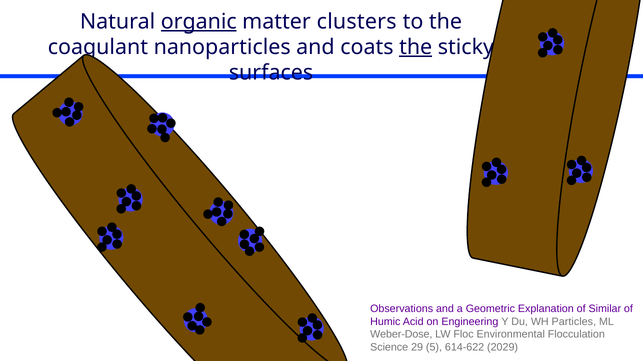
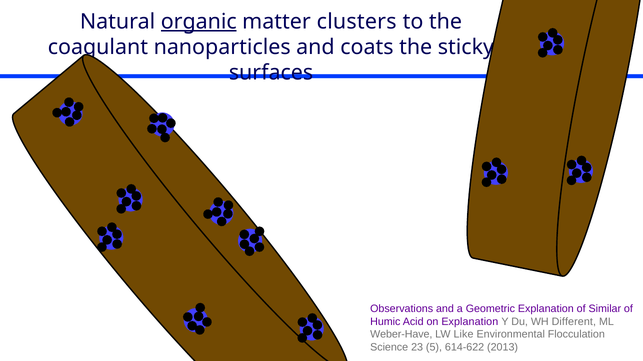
the underline: present -> none (416, 47)
on Engineering: Engineering -> Explanation (470, 322)
Particles: Particles -> Different (574, 322)
Weber-Dose: Weber-Dose -> Weber-Have (401, 335)
Floc: Floc -> Like (463, 335)
29: 29 -> 23 (417, 348)
2029: 2029 -> 2013 (503, 348)
